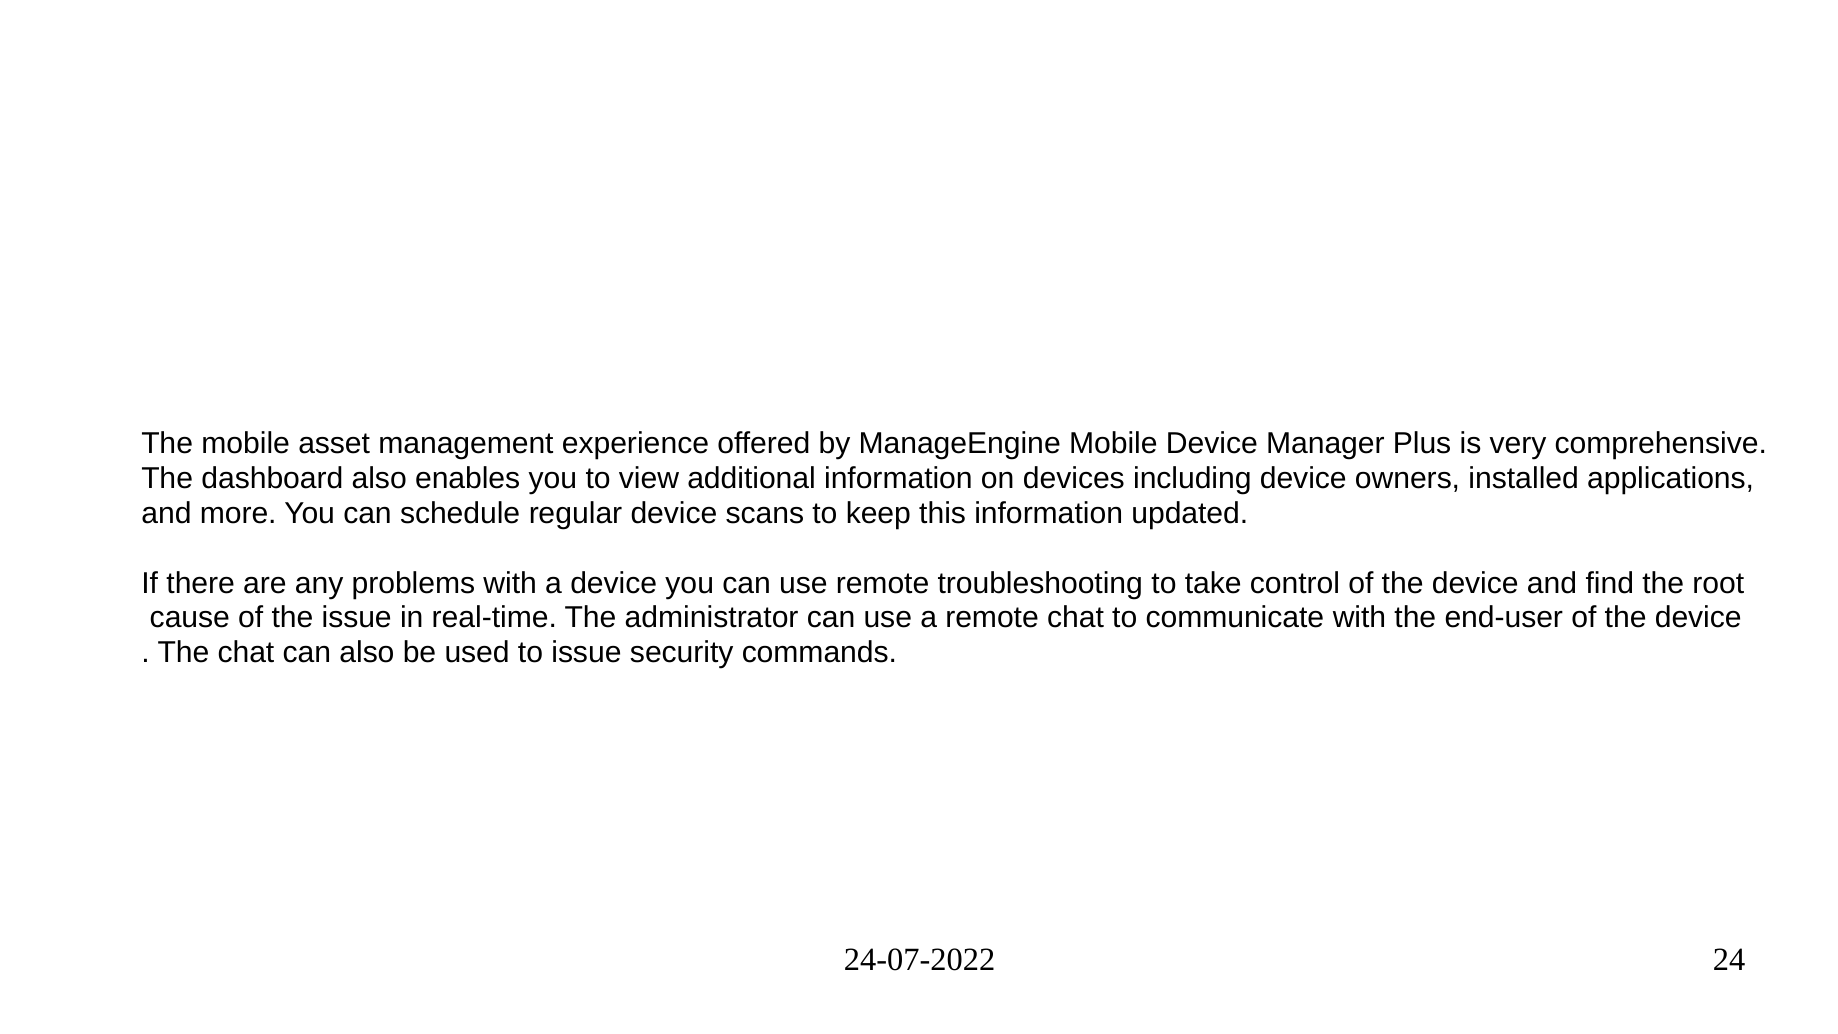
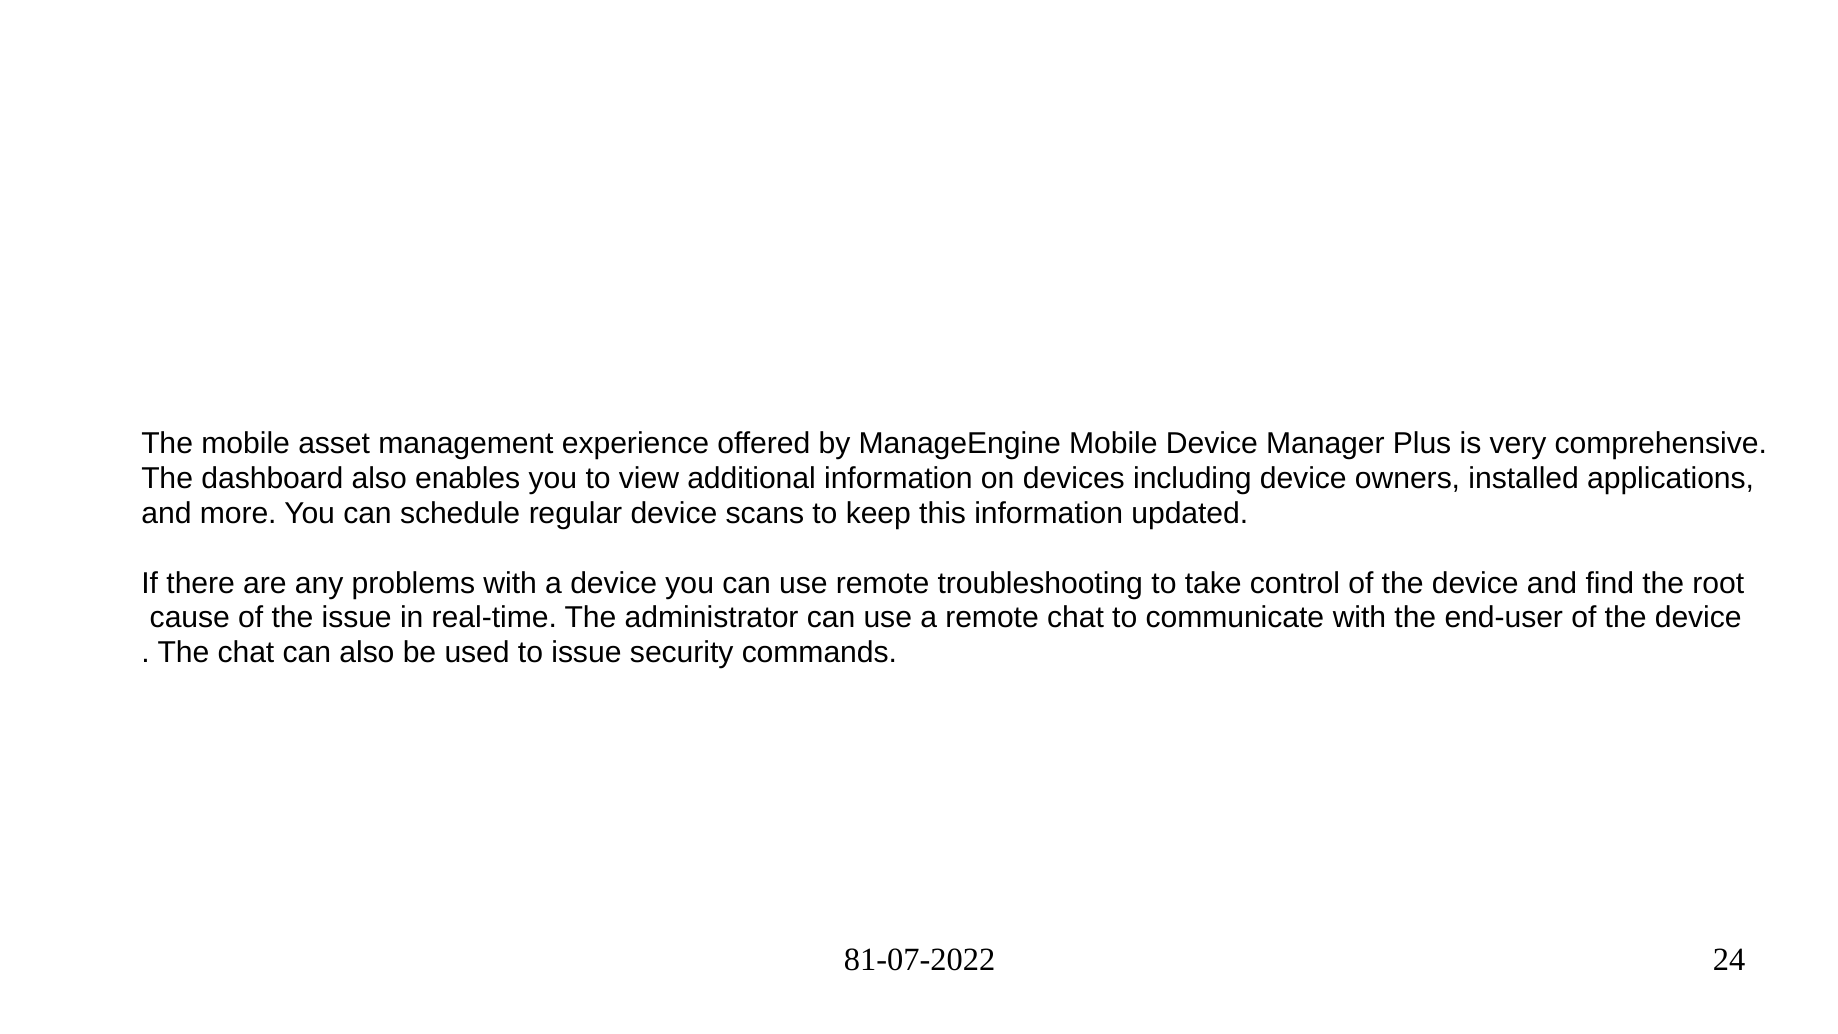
24-07-2022: 24-07-2022 -> 81-07-2022 (920, 960)
